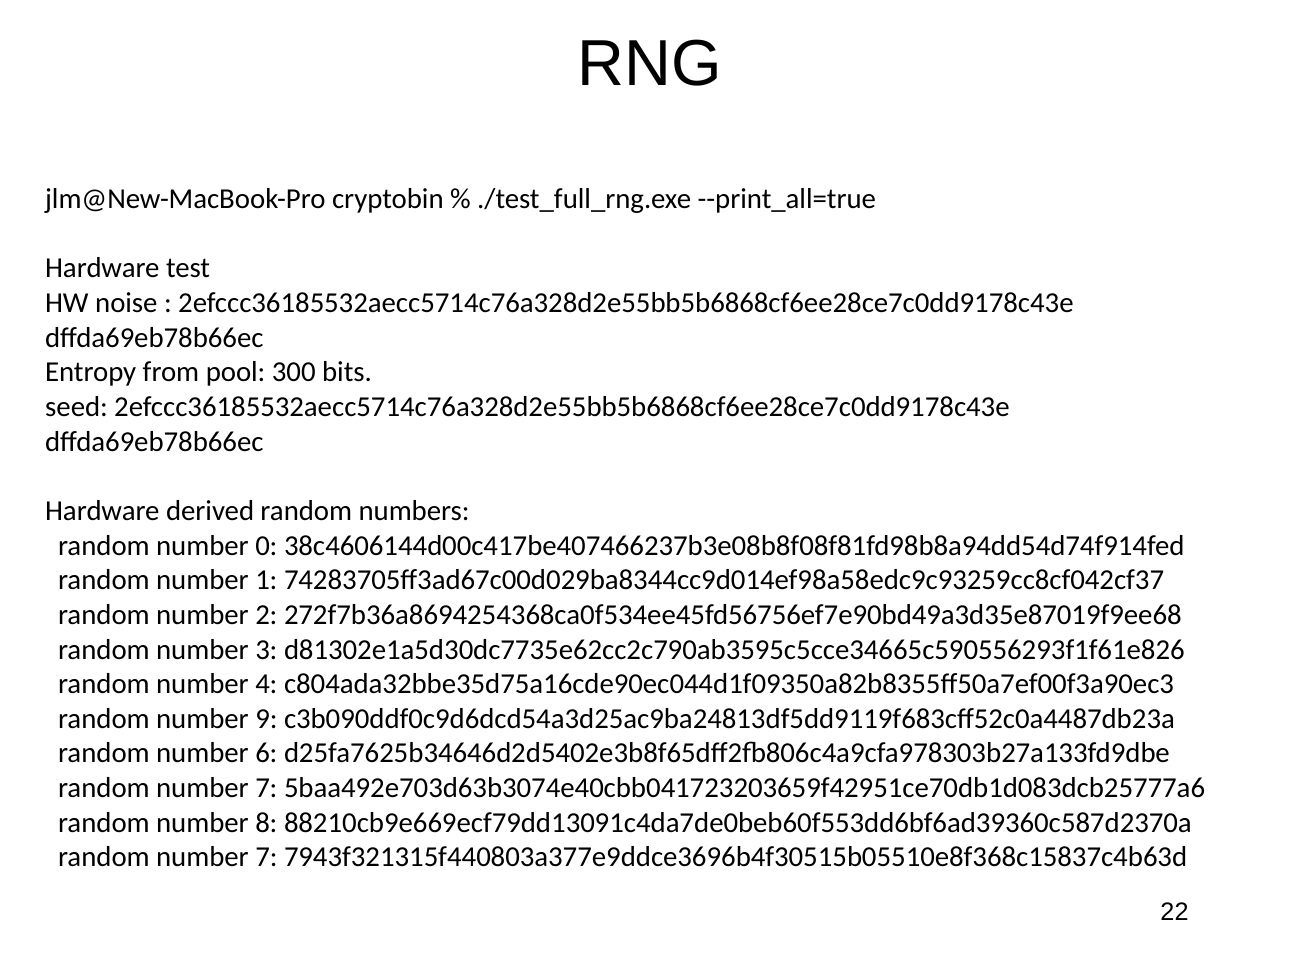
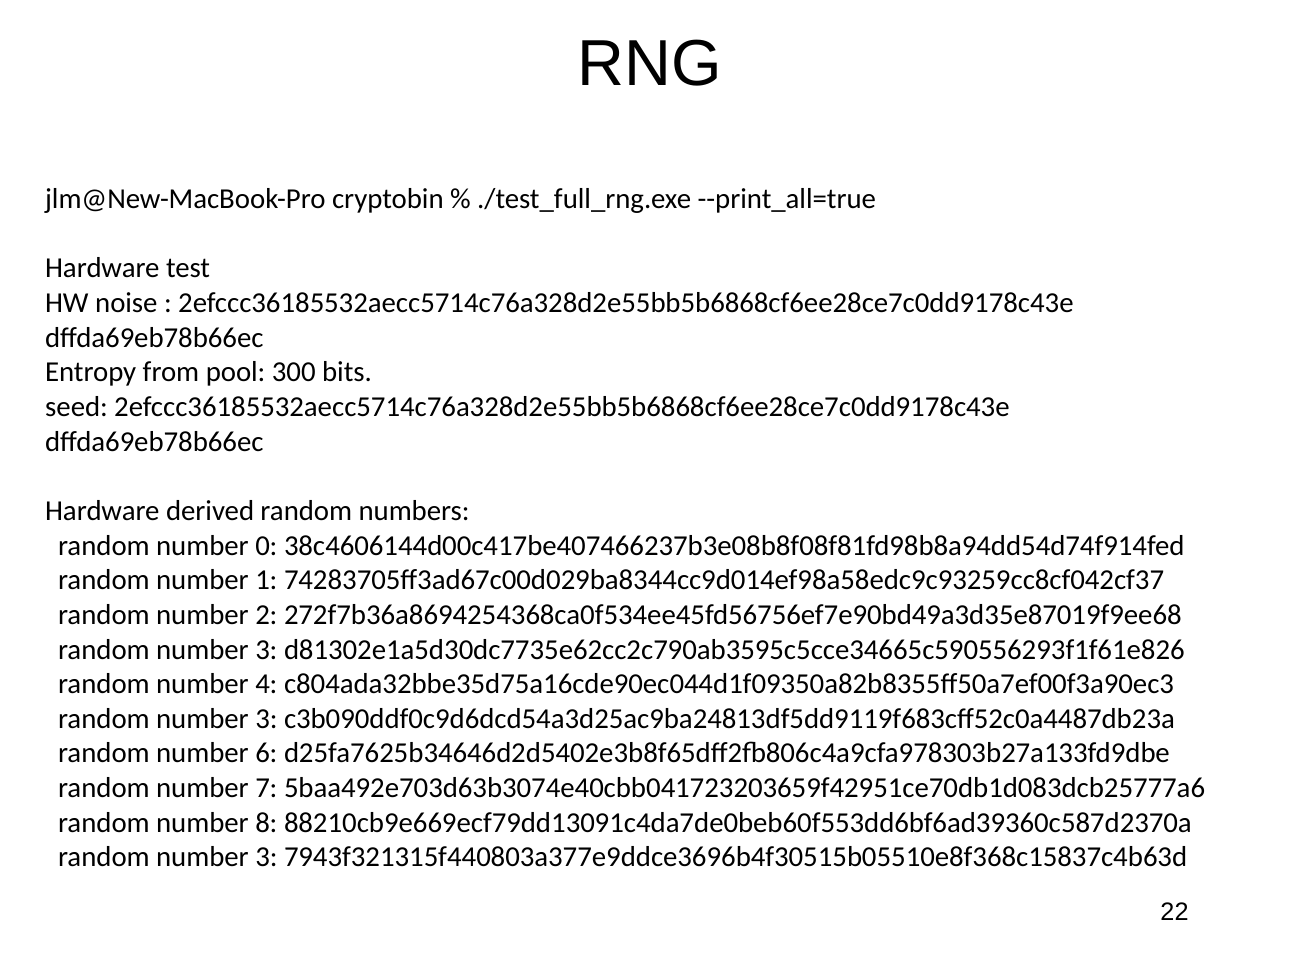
9: 9 -> 3 (266, 718)
7: 7 -> 3 (266, 857)
